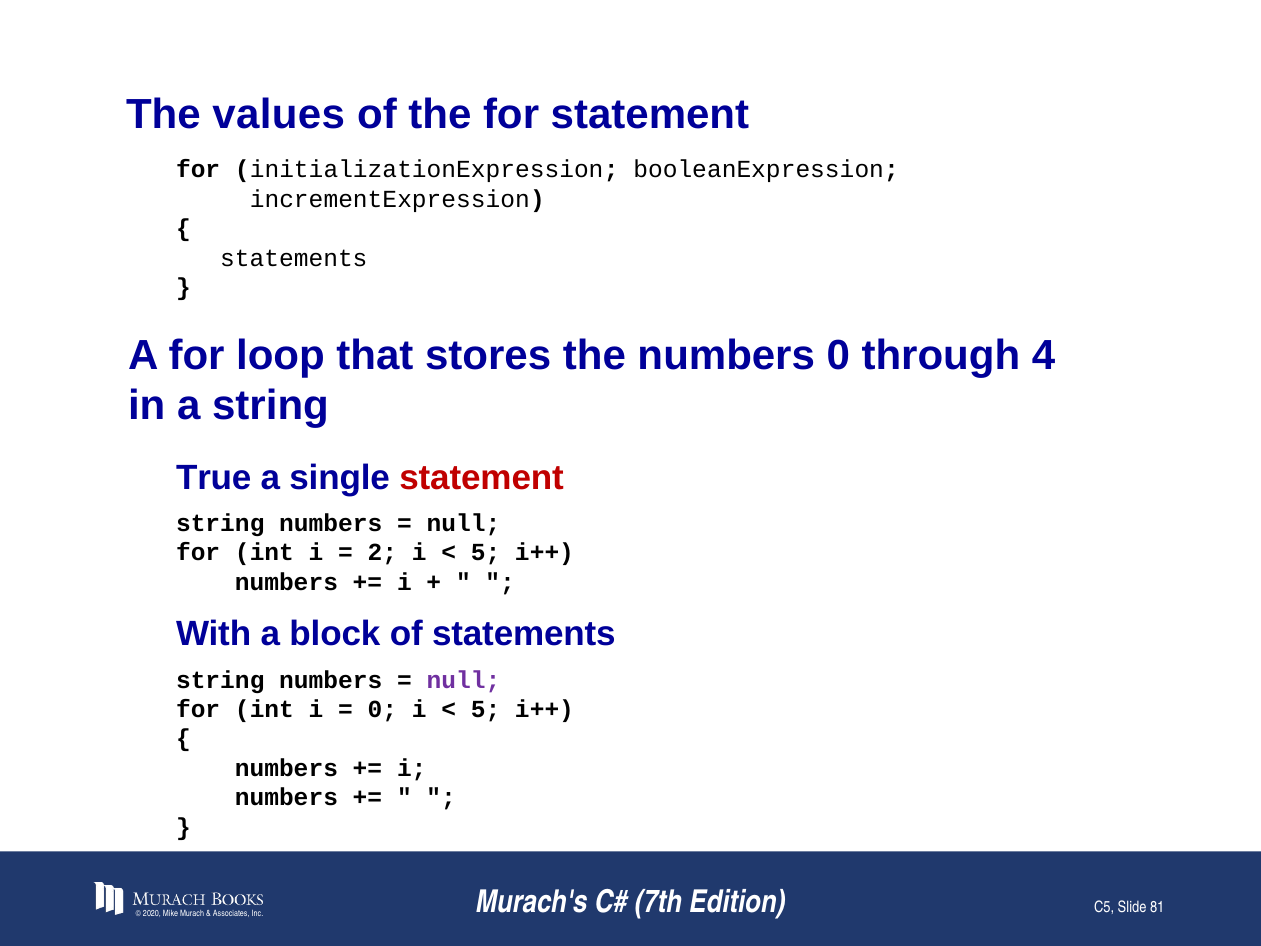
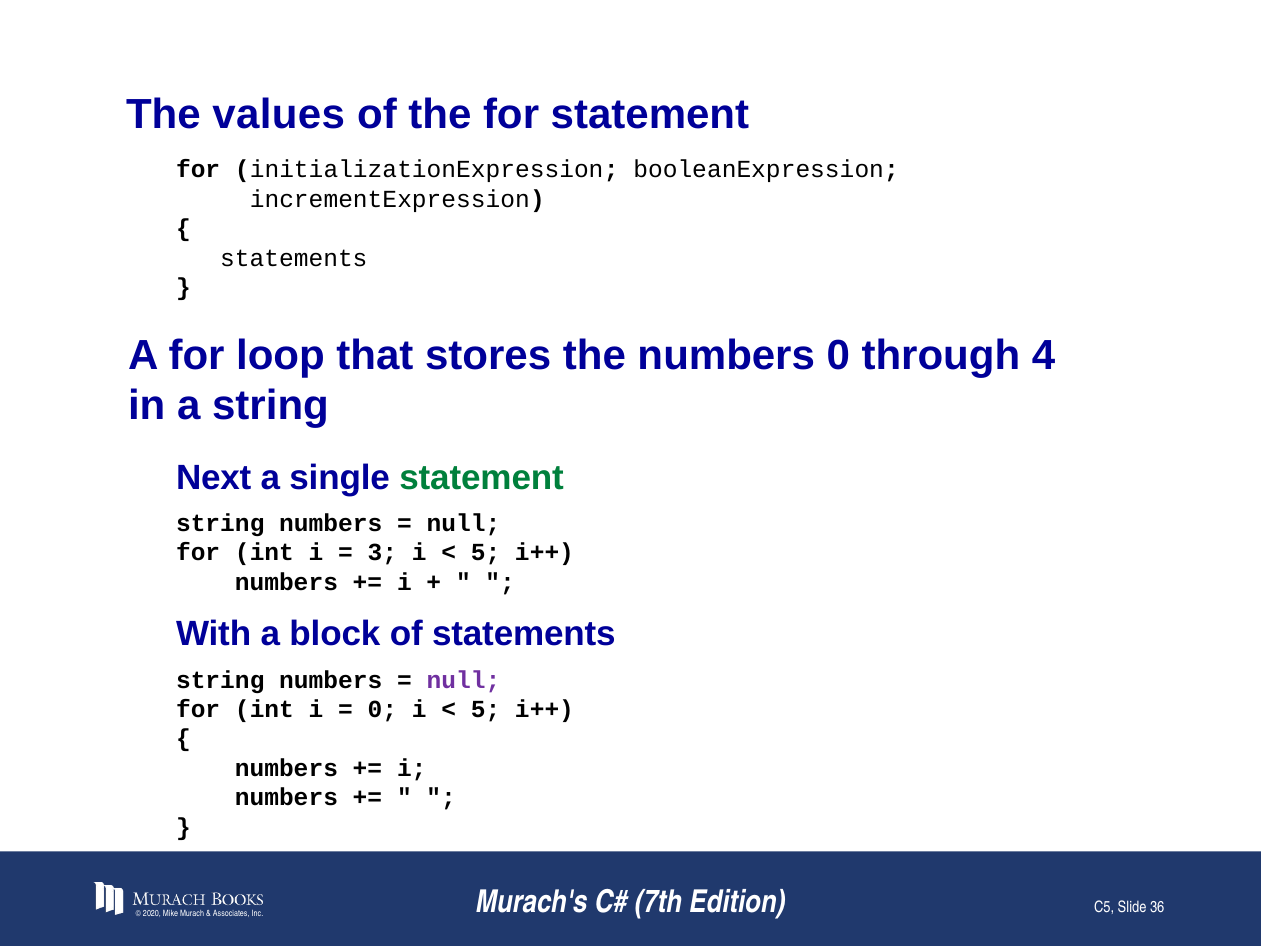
True: True -> Next (214, 478)
statement colour: red -> green (482, 478)
2: 2 -> 3 (382, 553)
81: 81 -> 36 (1157, 907)
